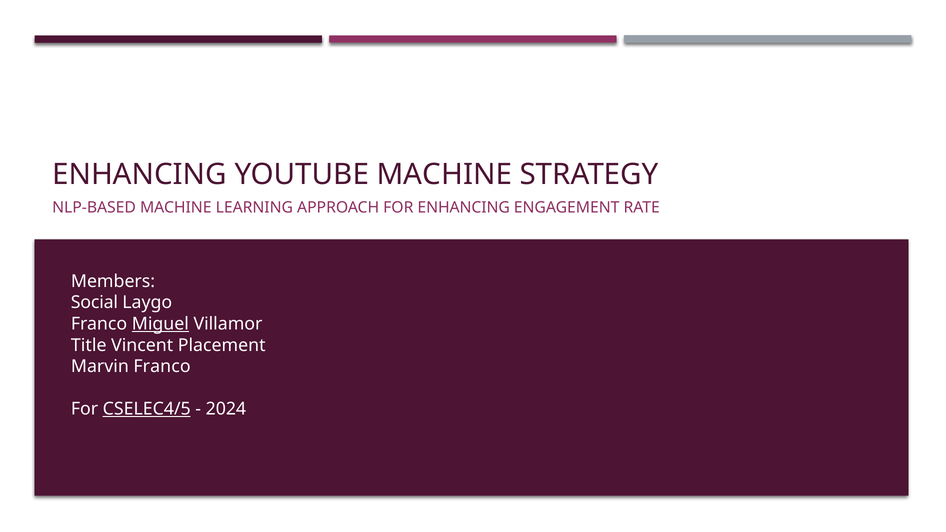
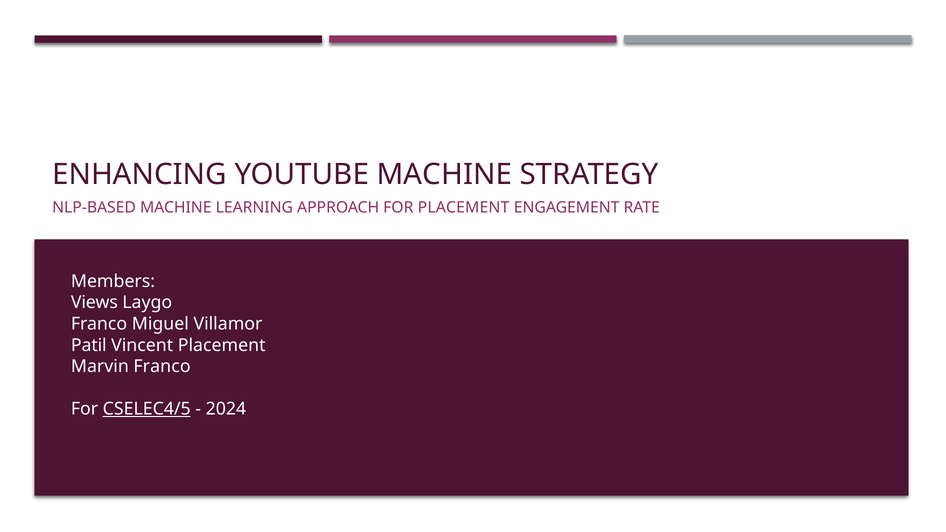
FOR ENHANCING: ENHANCING -> PLACEMENT (464, 208)
Social: Social -> Views (94, 303)
Miguel underline: present -> none (160, 324)
Title: Title -> Patil (89, 345)
